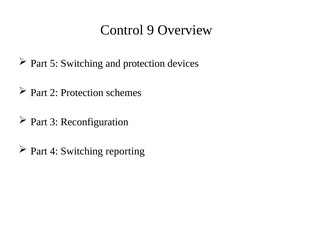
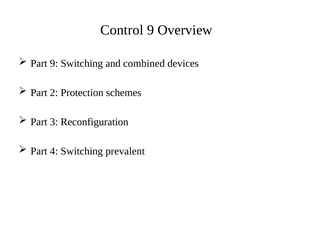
Part 5: 5 -> 9 (54, 63)
and protection: protection -> combined (144, 63)
reporting: reporting -> prevalent (125, 151)
